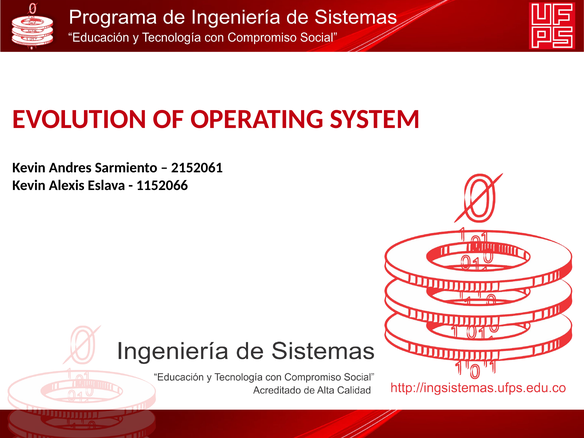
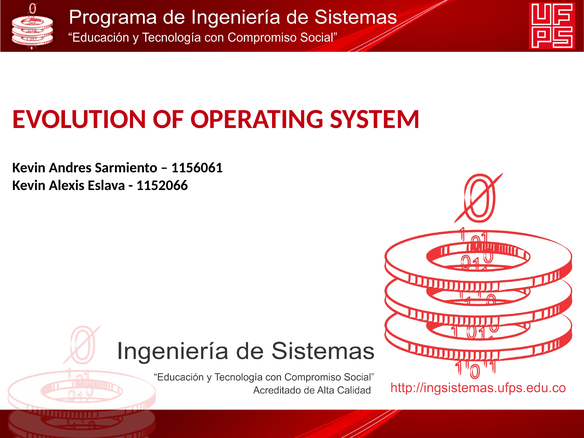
2152061: 2152061 -> 1156061 (197, 168)
